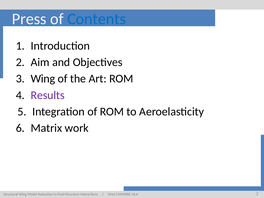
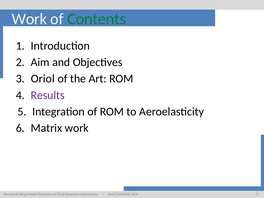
Press: Press -> Work (29, 19)
Contents colour: blue -> green (97, 19)
Wing: Wing -> Oriol (43, 79)
